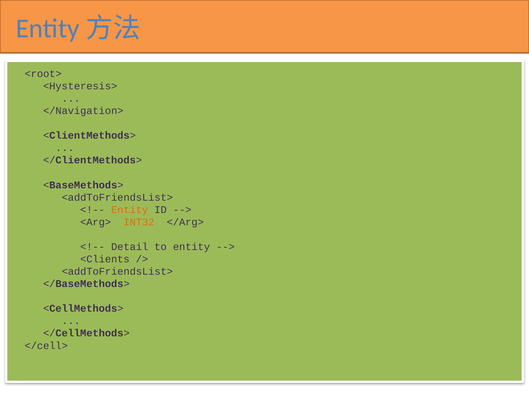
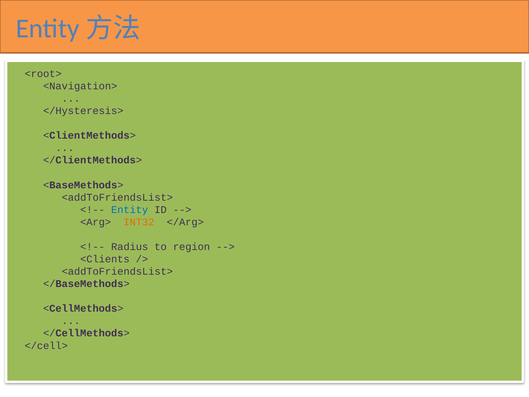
<Hysteresis>: <Hysteresis> -> <Navigation> (80, 86)
</Navigation>: </Navigation> -> </Hysteresis> (83, 111)
Entity colour: orange -> blue (130, 210)
Detail: Detail -> Radius (130, 247)
to entity: entity -> region (192, 247)
